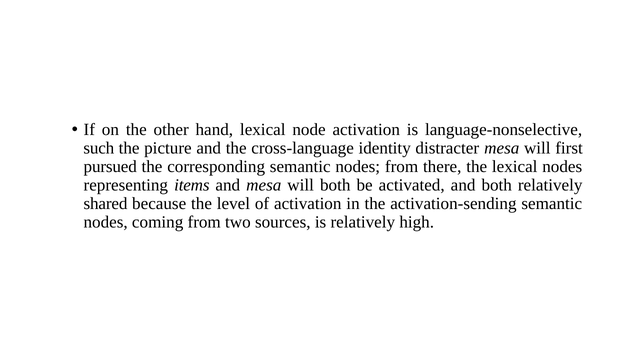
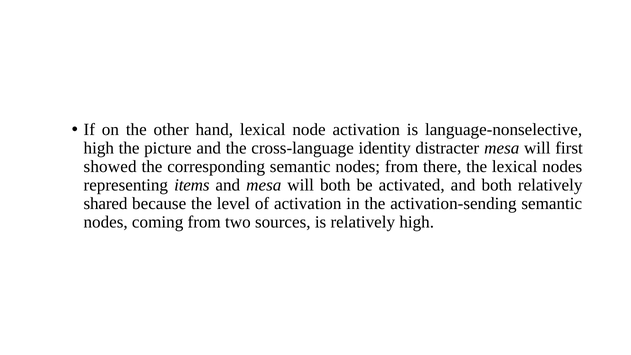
such: such -> high (99, 148)
pursued: pursued -> showed (110, 167)
